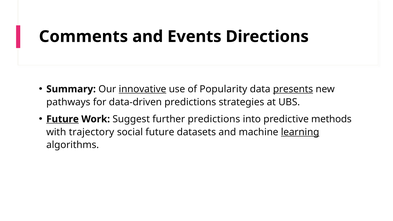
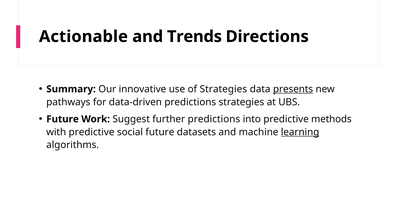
Comments: Comments -> Actionable (83, 37)
Events: Events -> Trends (194, 37)
innovative underline: present -> none (143, 89)
of Popularity: Popularity -> Strategies (223, 89)
Future underline: present -> none (63, 119)
with trajectory: trajectory -> predictive (92, 132)
